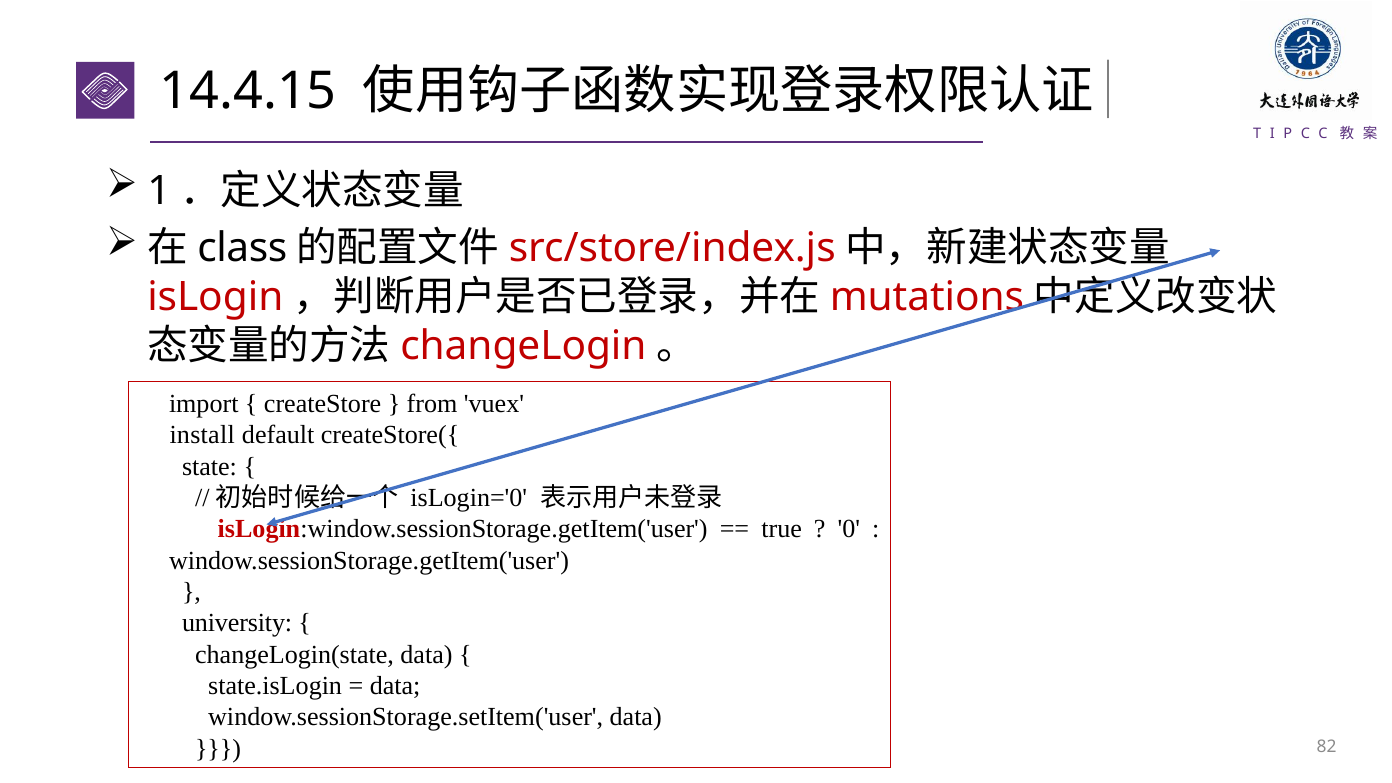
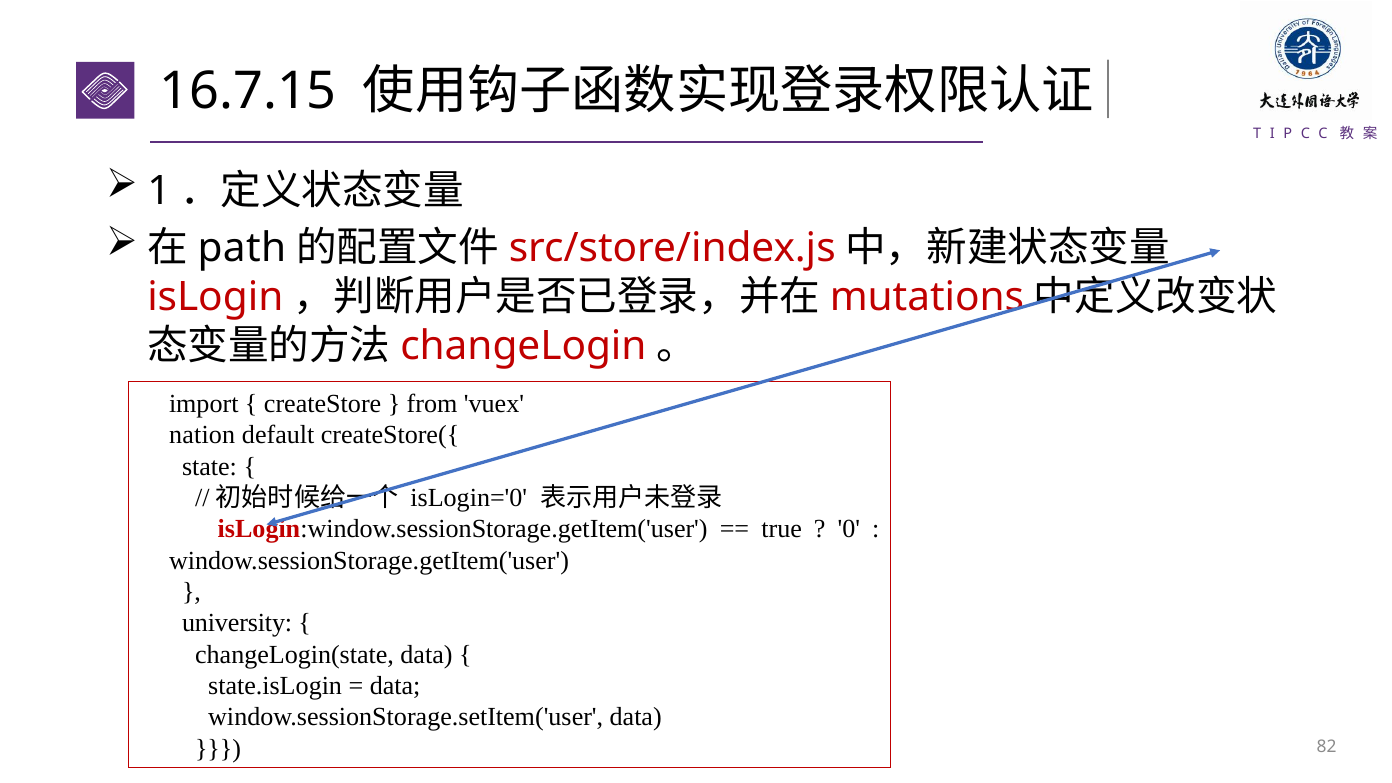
14.4.15: 14.4.15 -> 16.7.15 (248, 91)
class: class -> path (242, 249)
install: install -> nation (202, 435)
